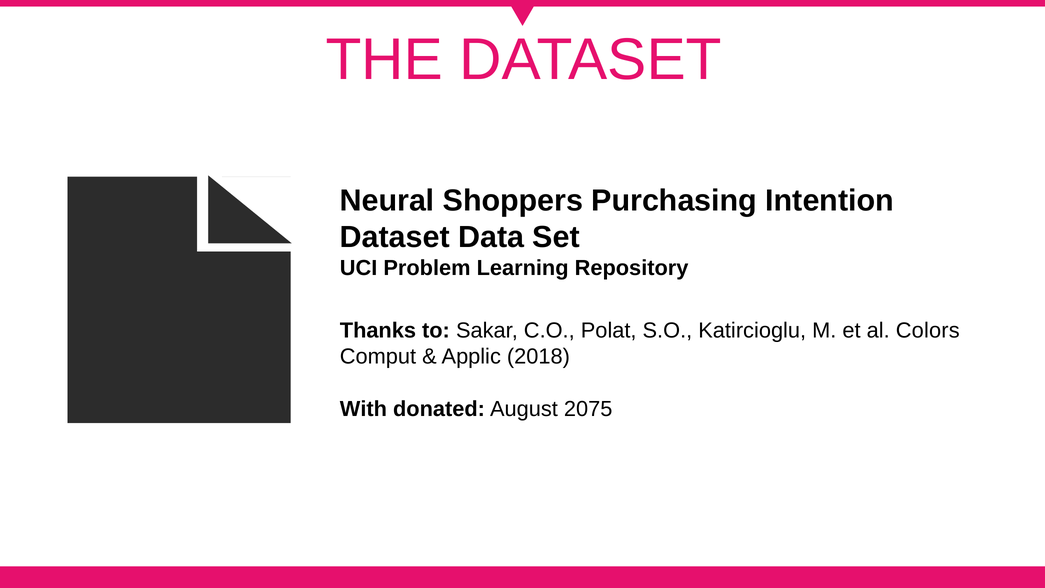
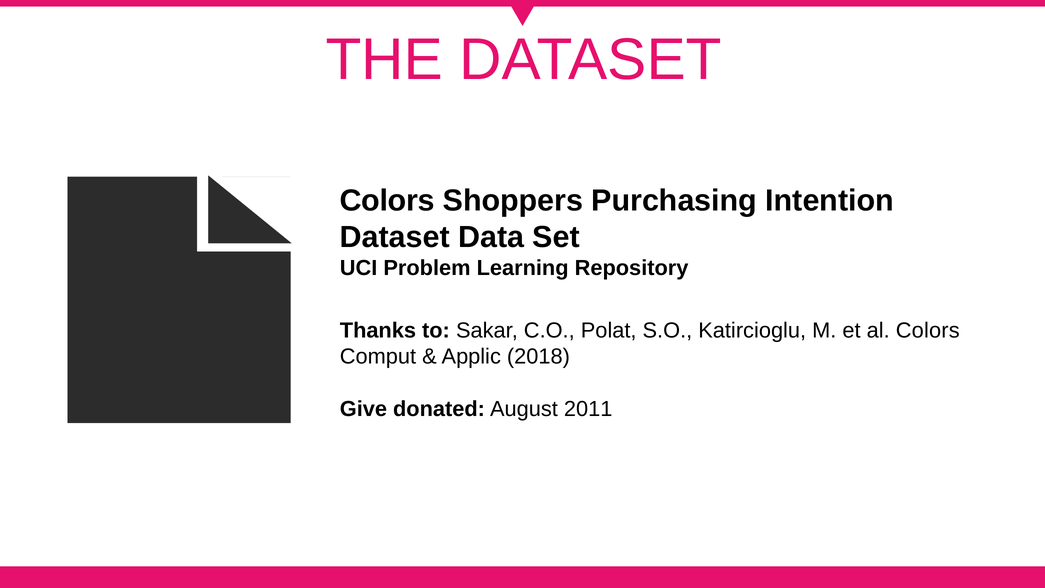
Neural: Neural -> Colors (387, 200)
With: With -> Give (363, 409)
2075: 2075 -> 2011 (588, 409)
